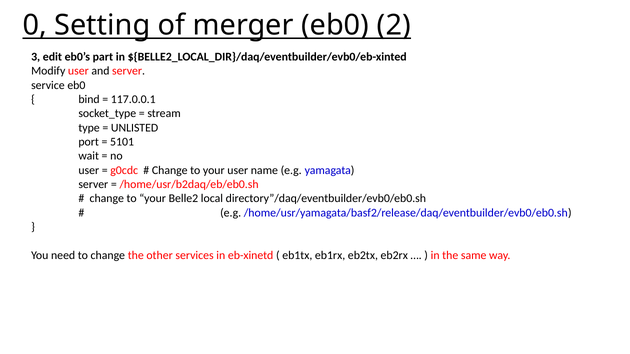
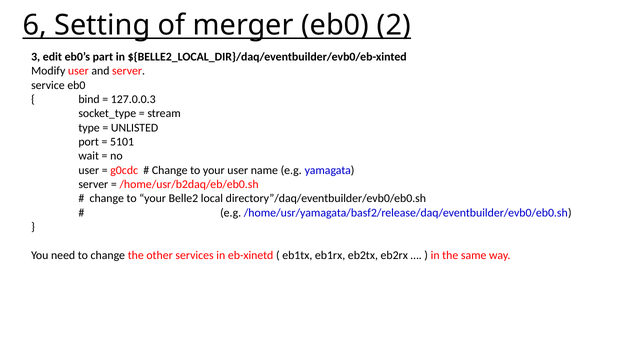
0: 0 -> 6 (35, 25)
117.0.0.1: 117.0.0.1 -> 127.0.0.3 (133, 99)
